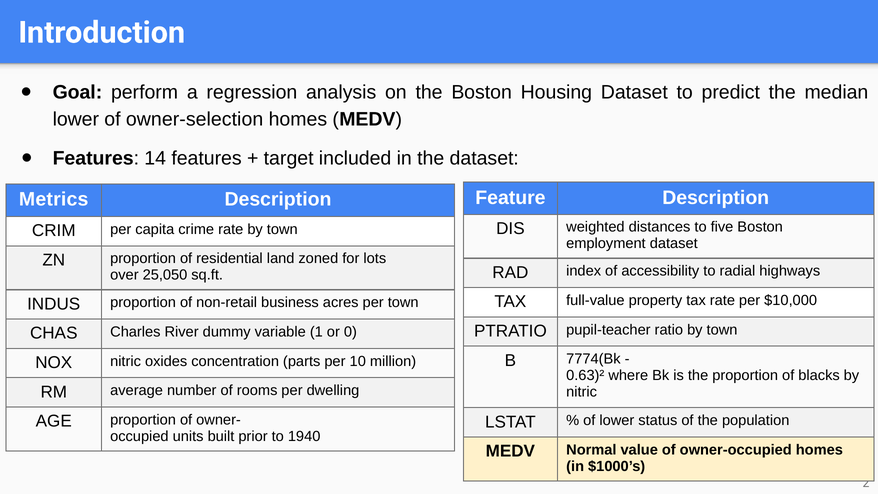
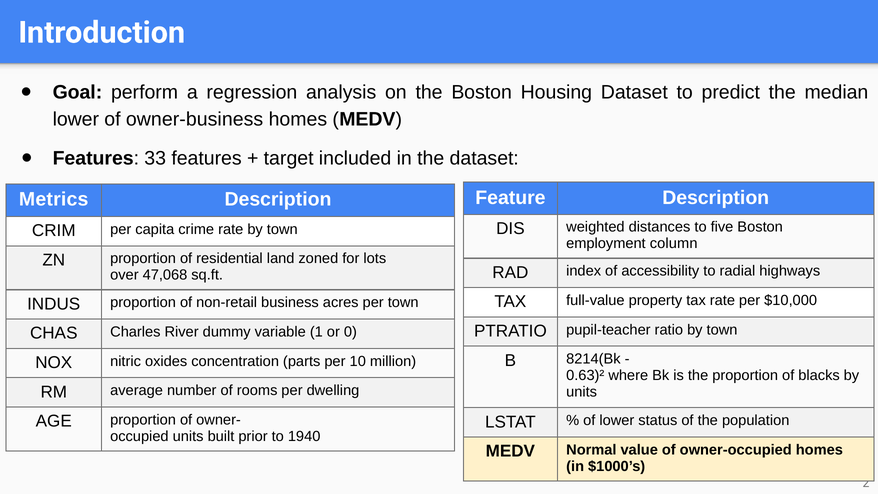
owner-selection: owner-selection -> owner-business (195, 119)
14: 14 -> 33 (155, 158)
employment dataset: dataset -> column (674, 244)
25,050: 25,050 -> 47,068 (165, 275)
7774(Bk: 7774(Bk -> 8214(Bk (593, 359)
nitric: nitric -> units (582, 392)
